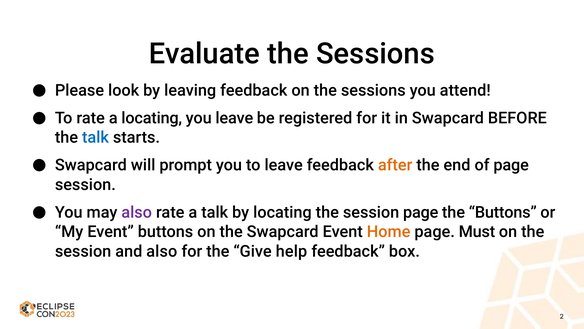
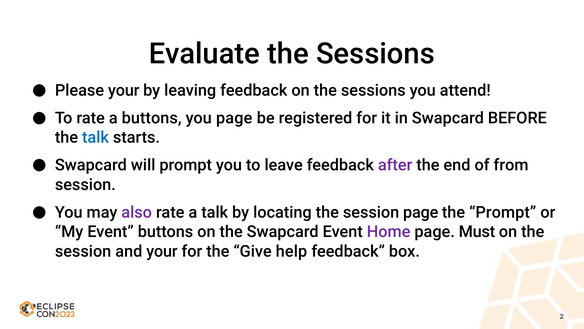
Please look: look -> your (124, 90)
a locating: locating -> buttons (152, 118)
you leave: leave -> page (234, 118)
after colour: orange -> purple (395, 165)
of page: page -> from (511, 165)
the Buttons: Buttons -> Prompt (503, 212)
Home colour: orange -> purple (389, 232)
and also: also -> your (162, 251)
